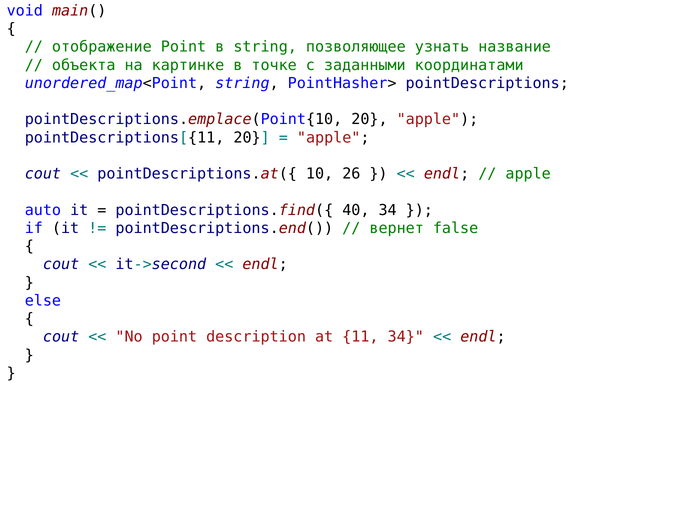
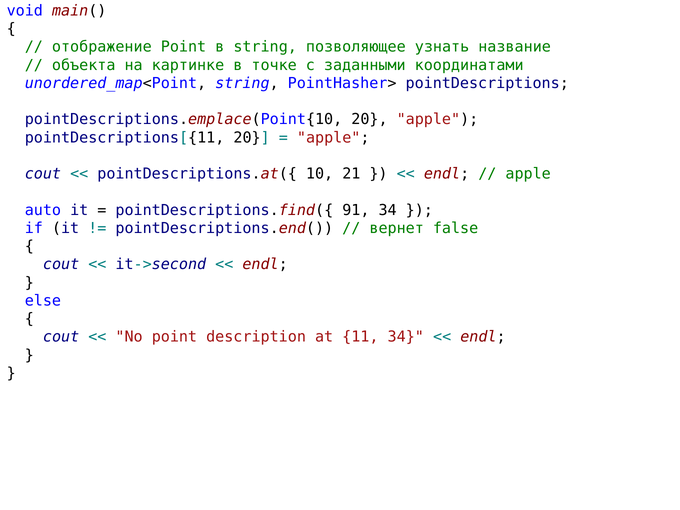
26: 26 -> 21 (351, 174)
40: 40 -> 91 (356, 210)
